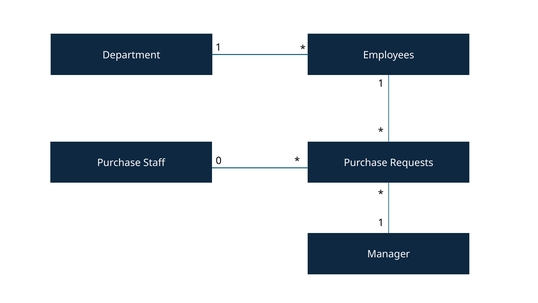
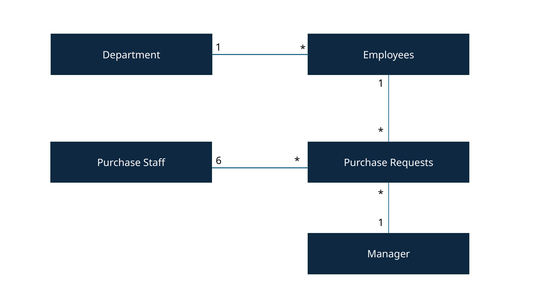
0: 0 -> 6 (219, 161)
